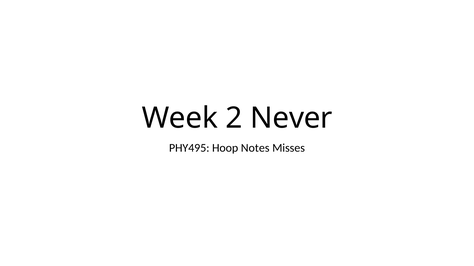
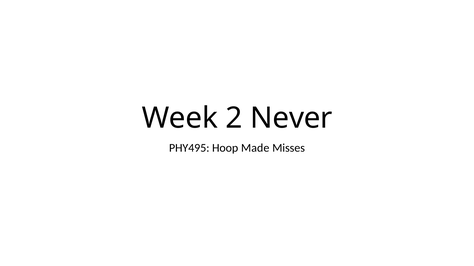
Notes: Notes -> Made (255, 148)
